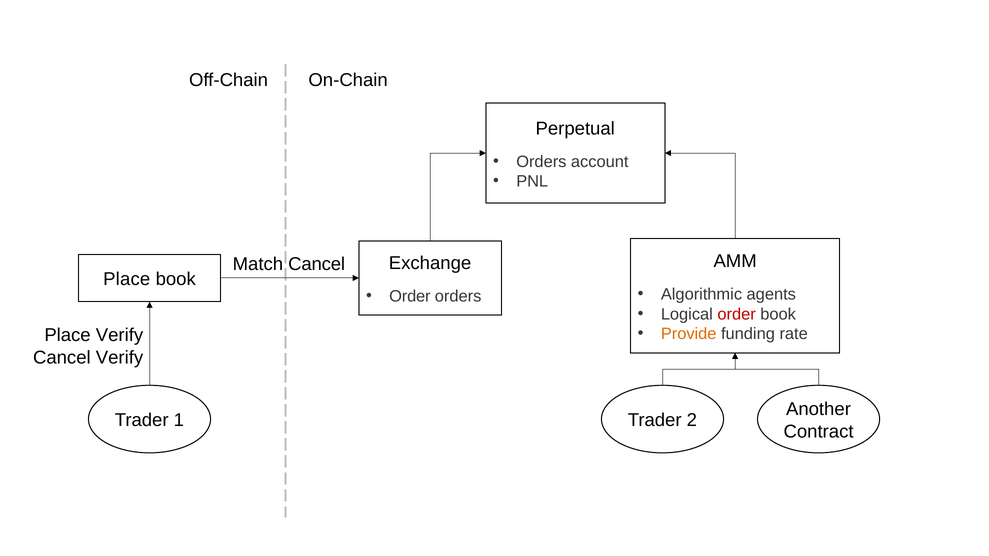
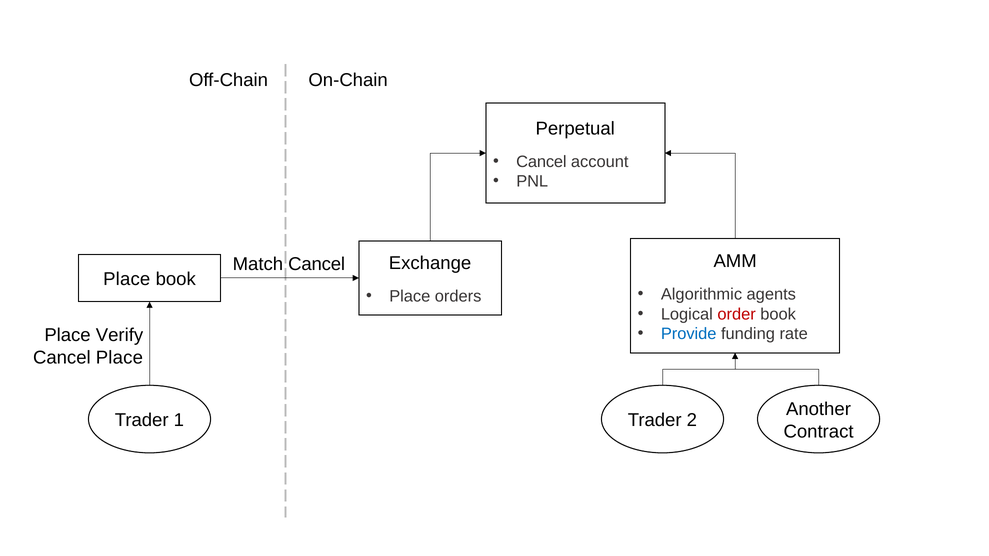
Orders: Orders -> Cancel (541, 162)
Order: Order -> Place (410, 297)
Provide colour: orange -> blue (689, 334)
Cancel Verify: Verify -> Place (119, 358)
